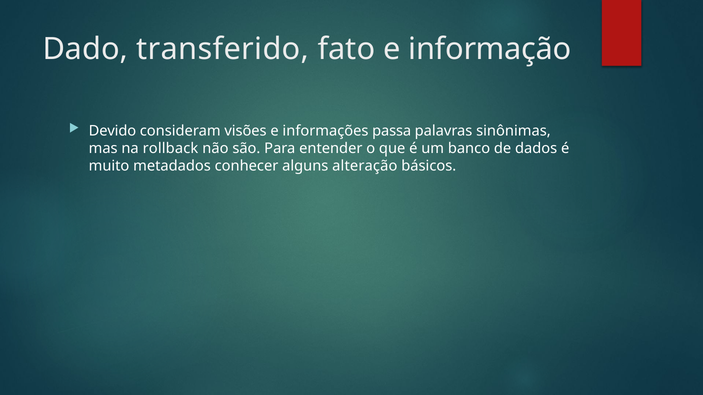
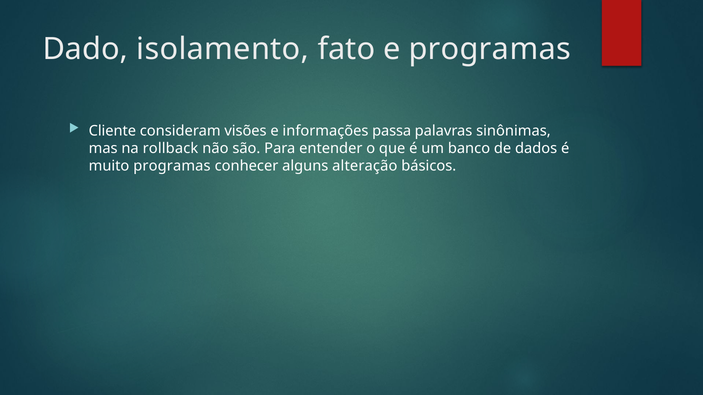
transferido: transferido -> isolamento (223, 49)
e informação: informação -> programas (490, 49)
Devido: Devido -> Cliente (112, 131)
muito metadados: metadados -> programas (172, 166)
